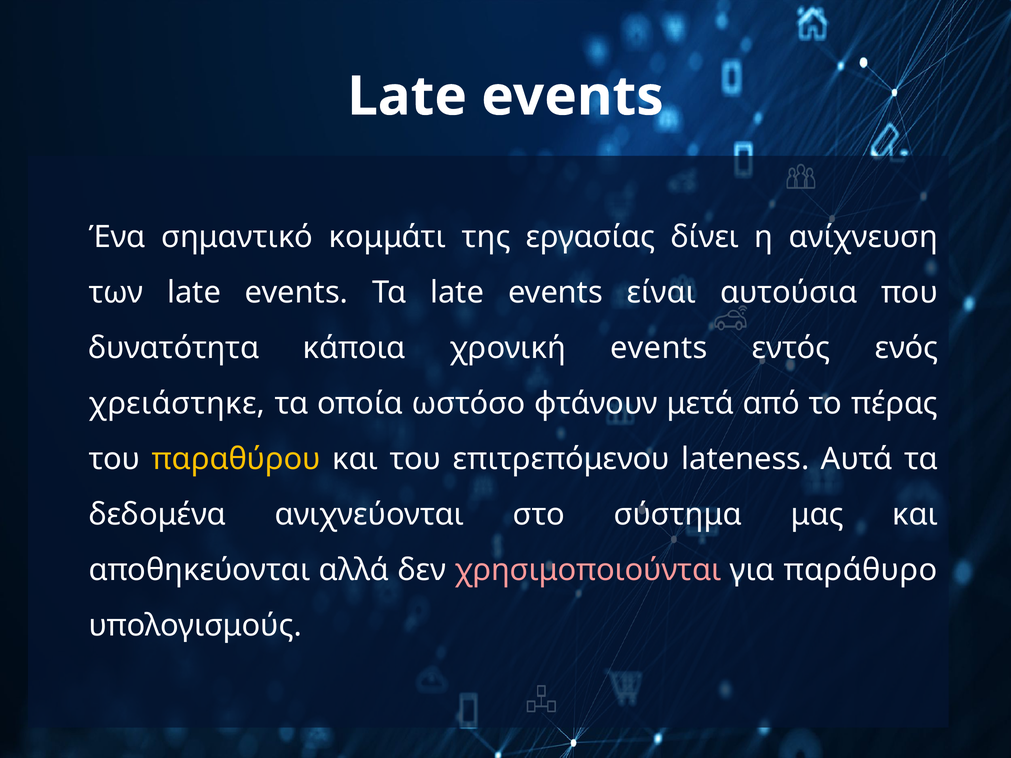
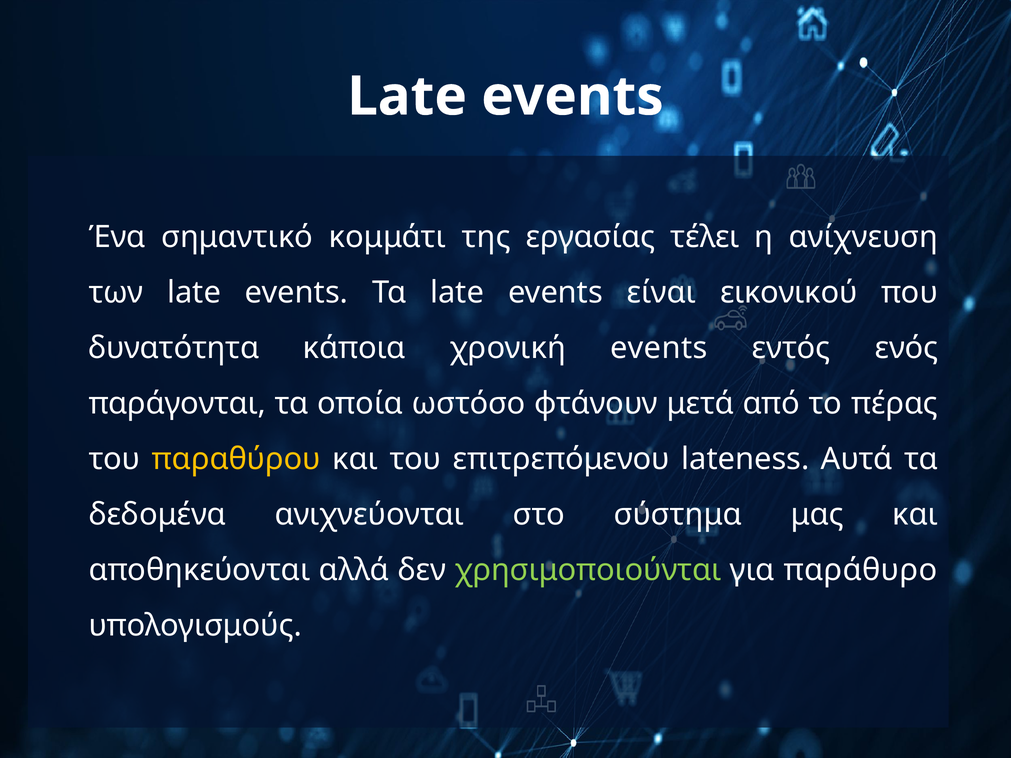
δίνει: δίνει -> τέλει (705, 237)
αυτούσια: αυτούσια -> εικονικού (789, 293)
χρειάστηκε: χρειάστηκε -> παράγονται (177, 404)
χρησιμοποιούνται colour: pink -> light green (588, 570)
